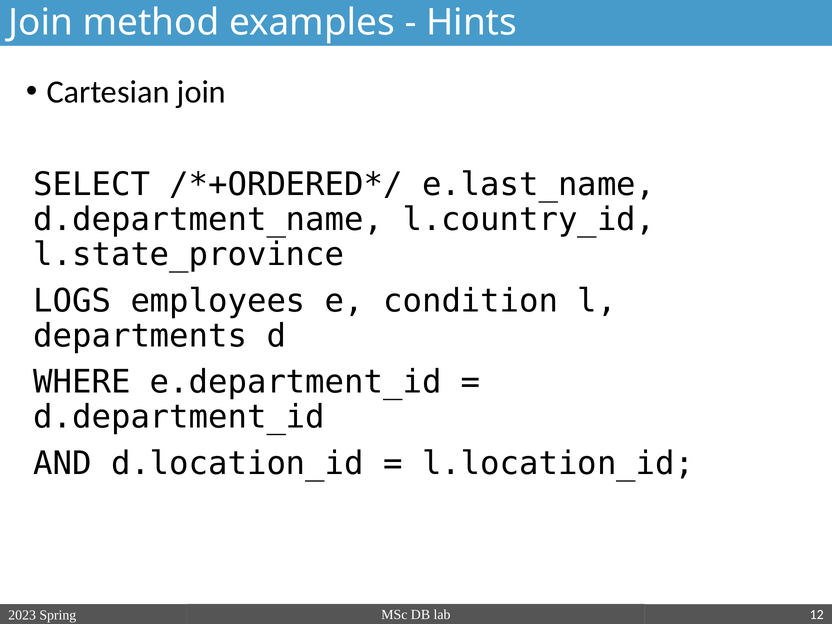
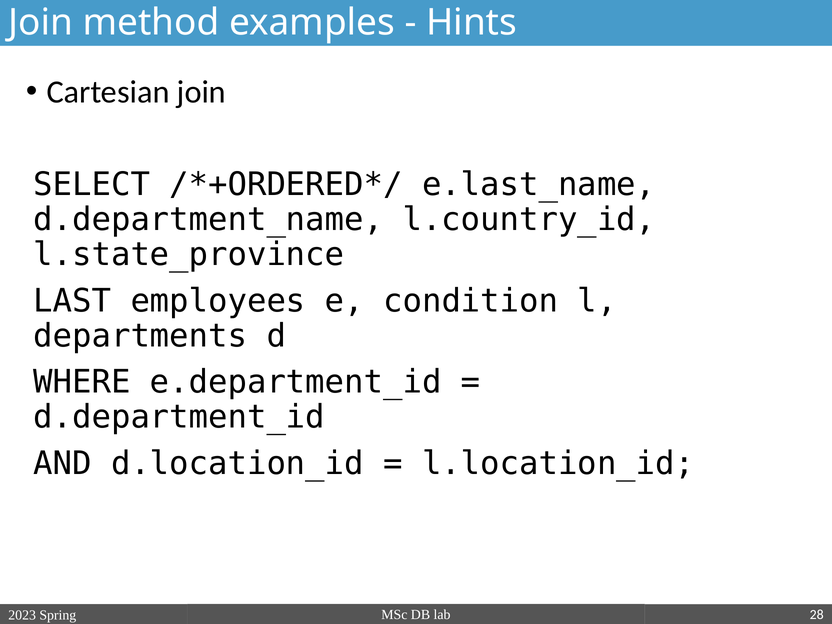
LOGS: LOGS -> LAST (72, 301)
12: 12 -> 28 (817, 615)
